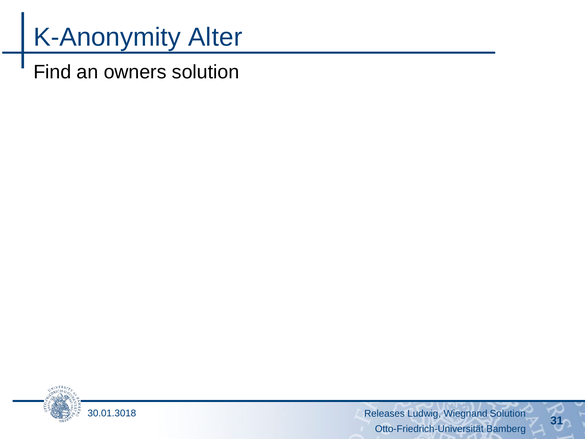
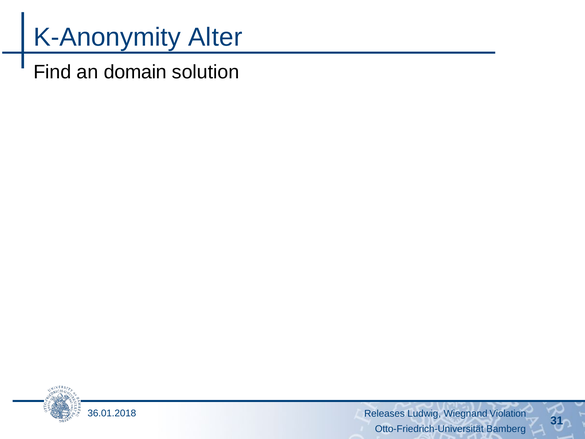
owners: owners -> domain (135, 72)
30.01.3018: 30.01.3018 -> 36.01.2018 (112, 413)
Wiegnand Solution: Solution -> Violation (508, 414)
